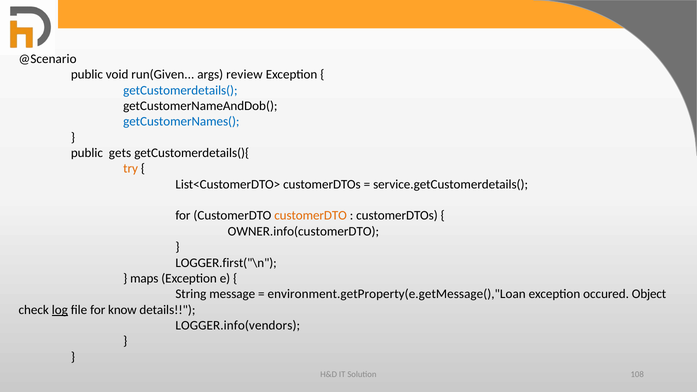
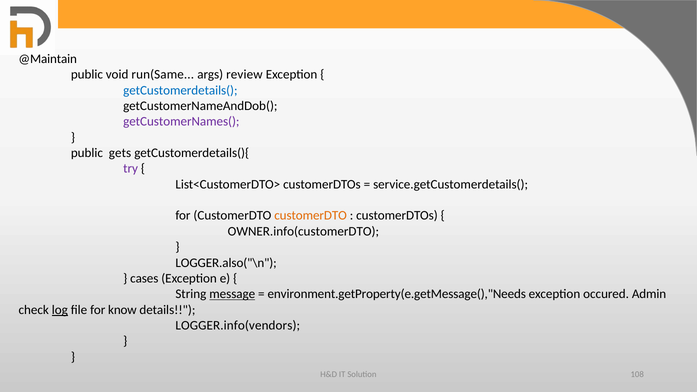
@Scenario: @Scenario -> @Maintain (48, 59)
run(Given: run(Given -> run(Same (163, 75)
getCustomerNames( colour: blue -> purple (181, 122)
try colour: orange -> purple (131, 169)
LOGGER.first("\n: LOGGER.first("\n -> LOGGER.also("\n (226, 263)
maps: maps -> cases (144, 278)
message underline: none -> present (232, 294)
environment.getProperty(e.getMessage(),"Loan: environment.getProperty(e.getMessage(),"Loan -> environment.getProperty(e.getMessage(),"Needs (397, 294)
Object: Object -> Admin (649, 294)
